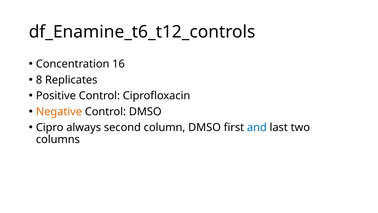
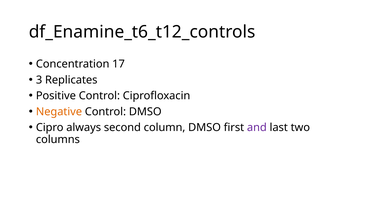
16: 16 -> 17 (119, 64)
8: 8 -> 3 (39, 80)
and colour: blue -> purple (257, 127)
